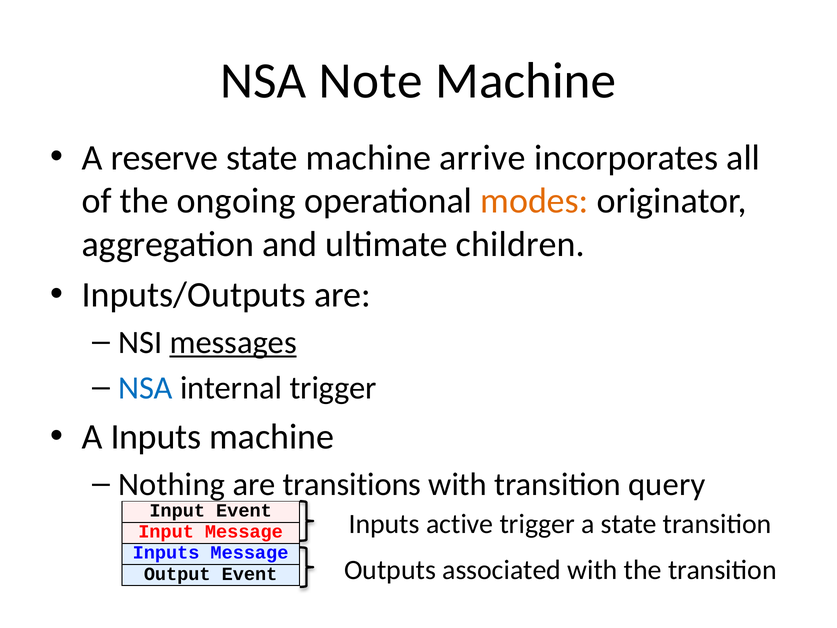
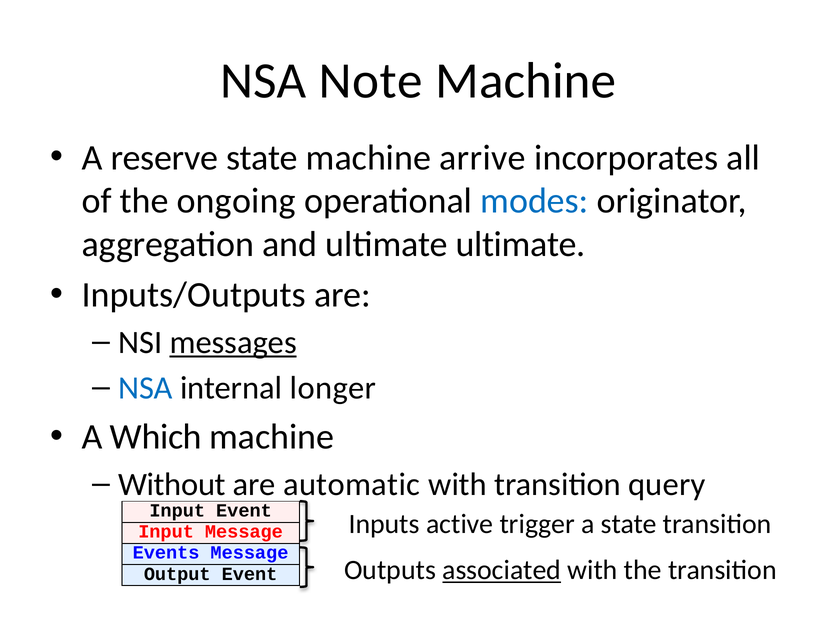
modes colour: orange -> blue (534, 201)
ultimate children: children -> ultimate (521, 244)
internal trigger: trigger -> longer (333, 388)
A Inputs: Inputs -> Which (156, 437)
Nothing: Nothing -> Without (172, 484)
transitions: transitions -> automatic (352, 484)
Inputs: Inputs -> Events (166, 553)
associated underline: none -> present (502, 570)
